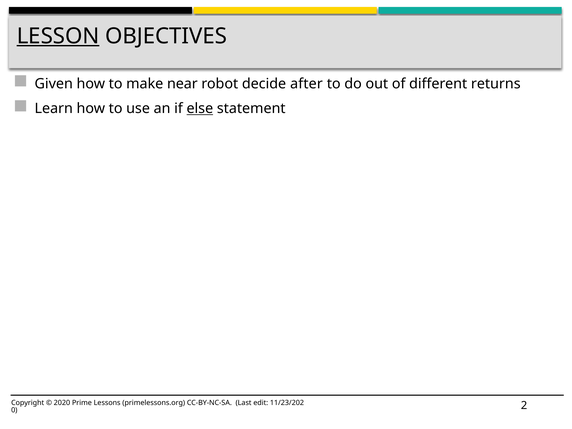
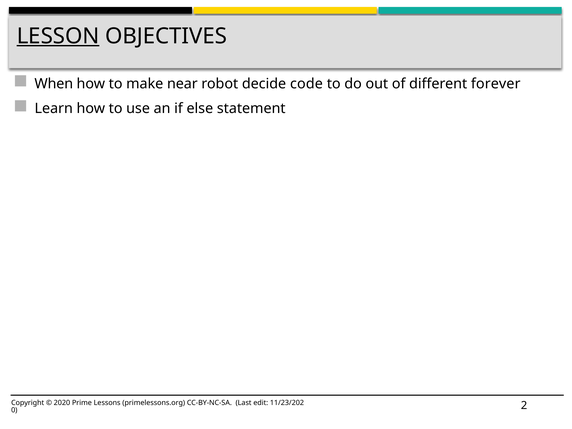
Given: Given -> When (54, 84)
after: after -> code (306, 84)
returns: returns -> forever (496, 84)
else underline: present -> none (200, 109)
